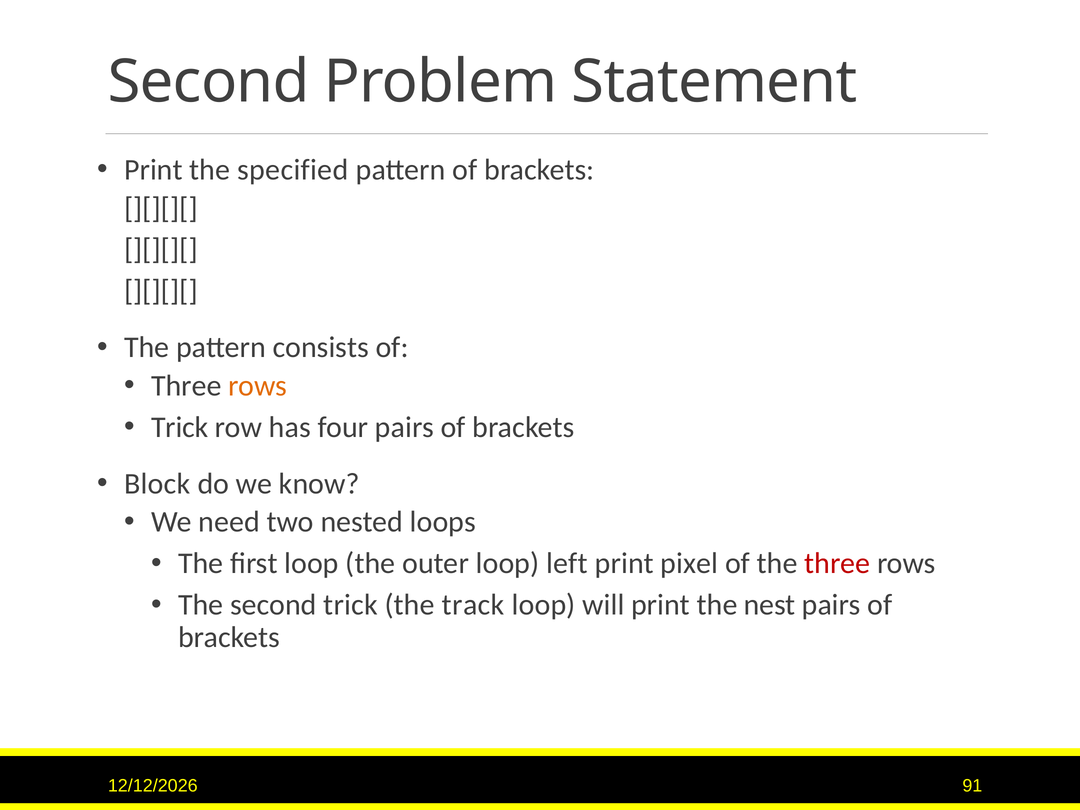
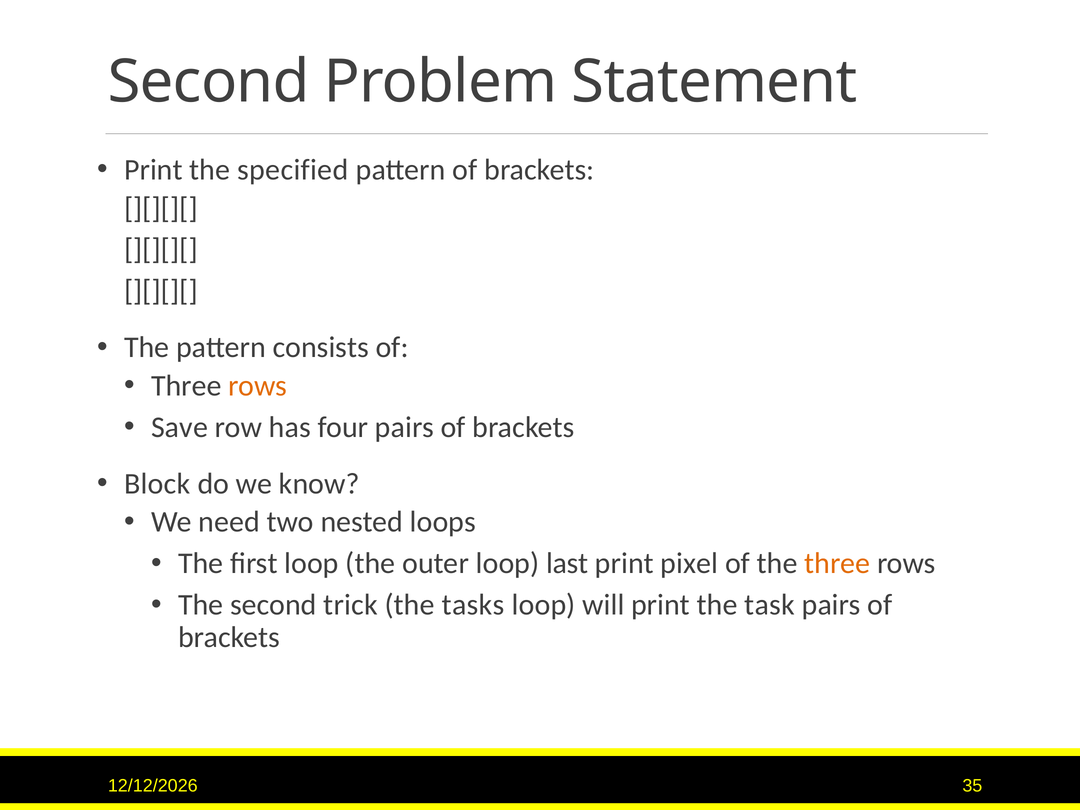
Trick: Trick -> Save (180, 427)
left: left -> last (567, 563)
three colour: red -> orange (837, 563)
track: track -> tasks (473, 605)
nest: nest -> task (770, 605)
91: 91 -> 35 (972, 786)
